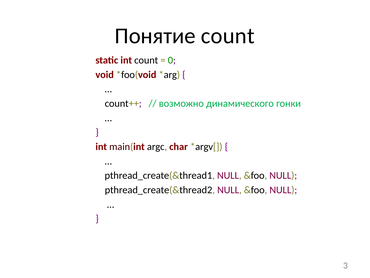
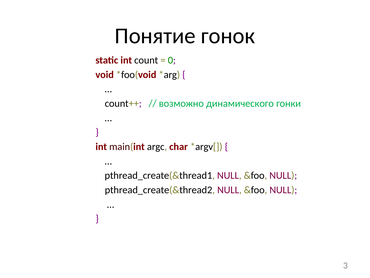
Понятие count: count -> гонок (228, 36)
